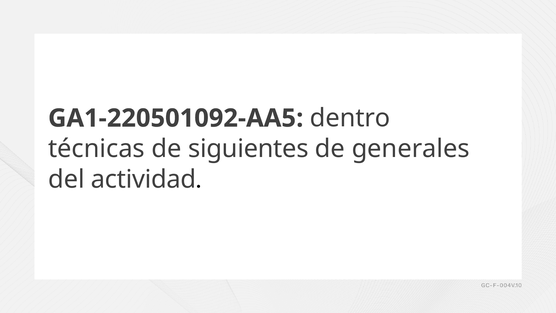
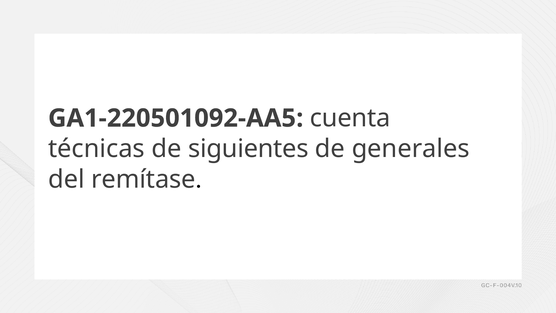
dentro: dentro -> cuenta (350, 118)
actividad: actividad -> remítase (143, 179)
